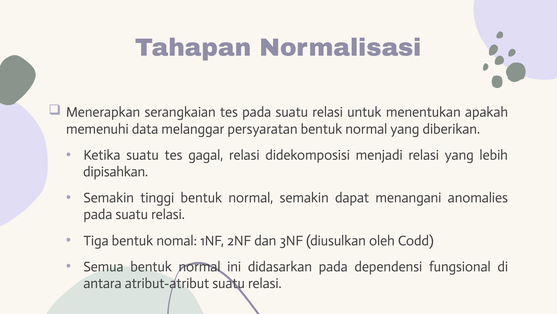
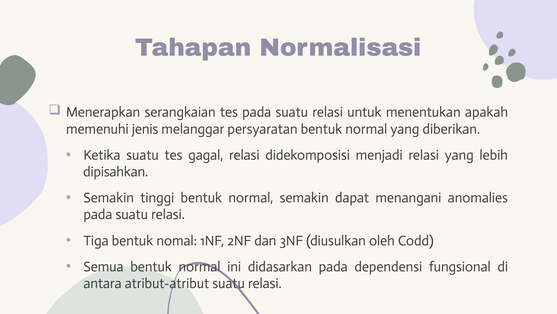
data: data -> jenis (145, 129)
